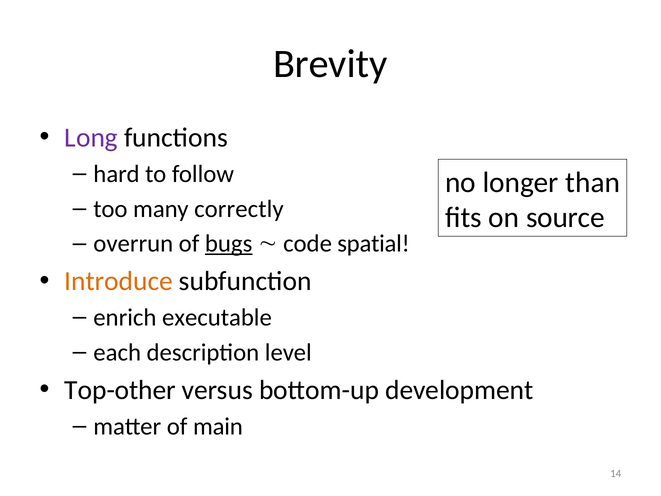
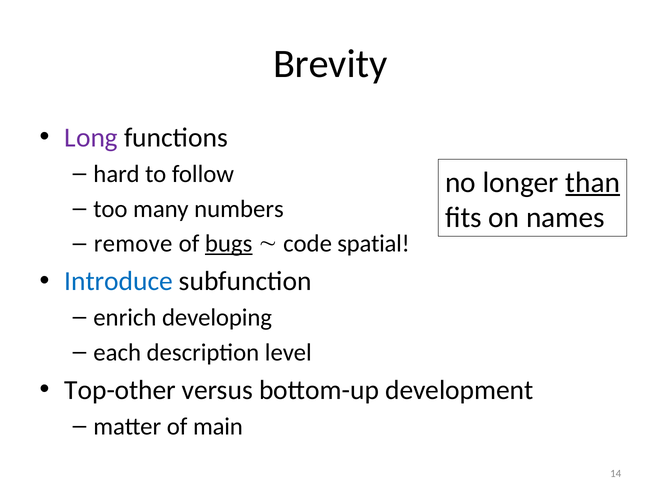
than underline: none -> present (593, 182)
correctly: correctly -> numbers (239, 209)
source: source -> names (565, 218)
overrun: overrun -> remove (133, 244)
Introduce colour: orange -> blue (119, 281)
executable: executable -> developing (217, 318)
